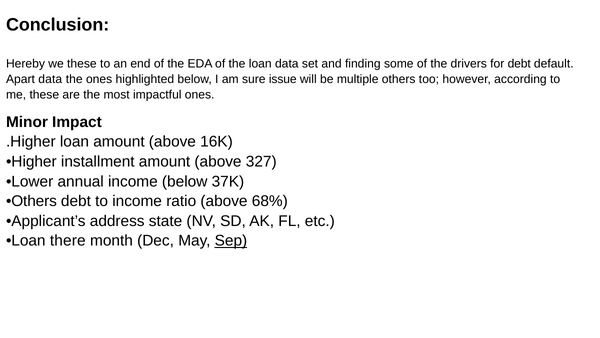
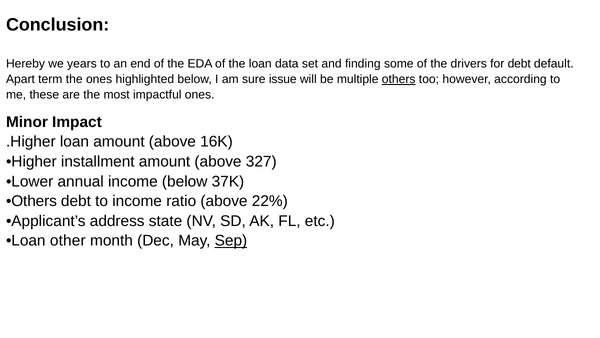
we these: these -> years (82, 63)
Apart data: data -> term (50, 79)
others underline: none -> present (399, 79)
68%: 68% -> 22% (270, 201)
there: there -> other (68, 241)
